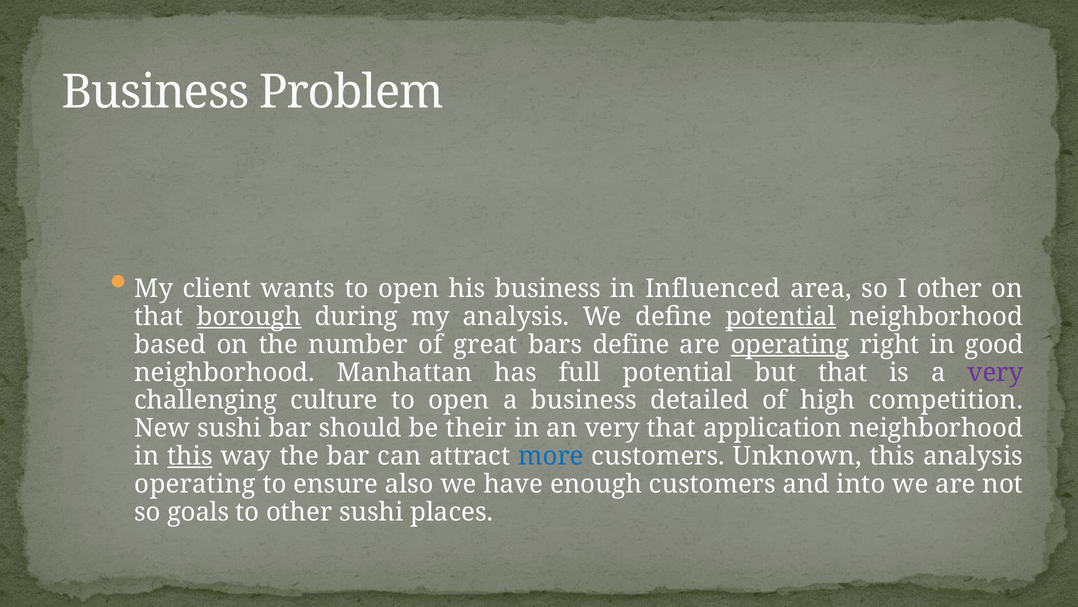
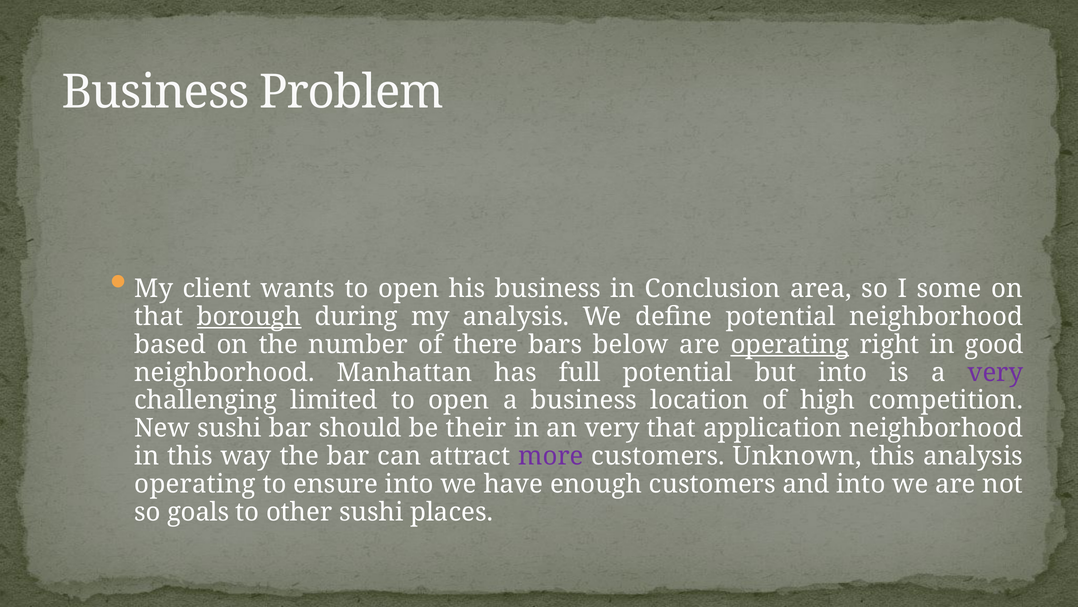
Influenced: Influenced -> Conclusion (713, 288)
I other: other -> some (949, 288)
potential underline: present -> none (781, 316)
great: great -> there (485, 344)
bars define: define -> below (631, 344)
but that: that -> into (843, 372)
culture: culture -> limited (334, 400)
detailed: detailed -> location (700, 400)
this underline: present -> none (190, 456)
more colour: blue -> purple (551, 456)
ensure also: also -> into (409, 484)
